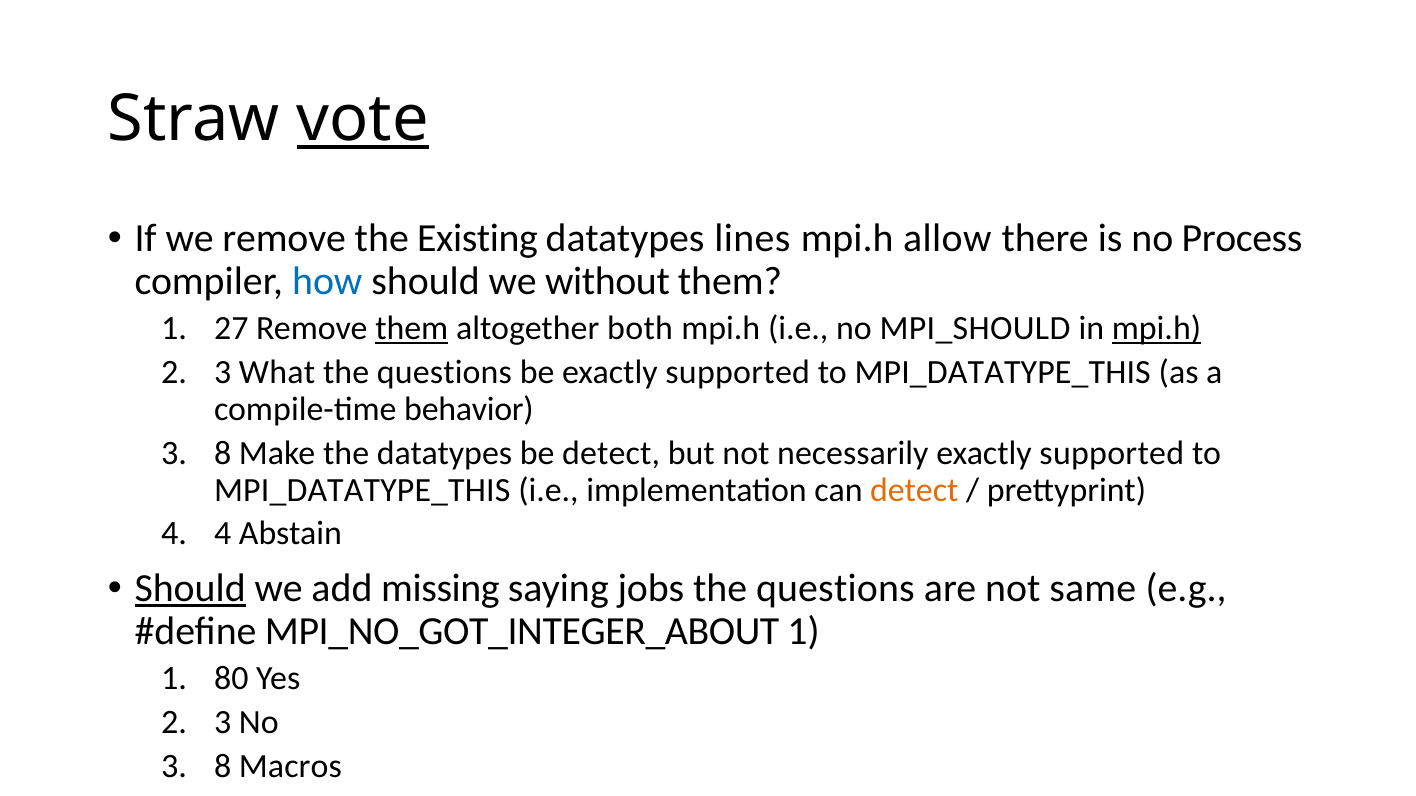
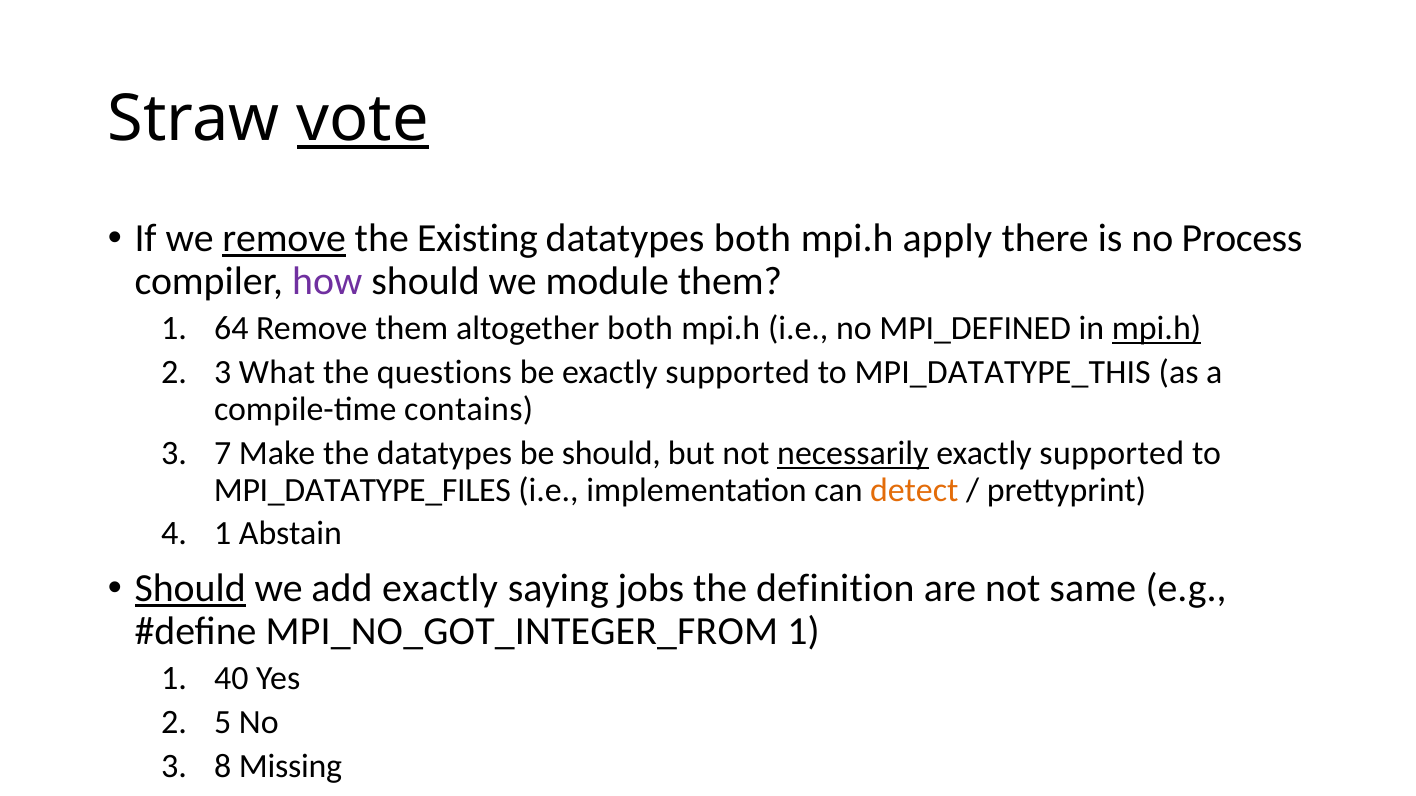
remove underline: none -> present (284, 239)
datatypes lines: lines -> both (752, 239)
allow: allow -> apply (947, 239)
how colour: blue -> purple (327, 282)
without: without -> module (607, 282)
27: 27 -> 64 (231, 329)
them underline: present -> none (412, 329)
MPI_SHOULD: MPI_SHOULD -> MPI_DEFINED (975, 329)
behavior: behavior -> contains (469, 410)
8: 8 -> 7 (223, 454)
be detect: detect -> should (611, 454)
necessarily underline: none -> present (853, 454)
MPI_DATATYPE_THIS: MPI_DATATYPE_THIS -> MPI_DATATYPE_FILES (362, 490)
4: 4 -> 1 (223, 534)
add missing: missing -> exactly (440, 589)
questions: questions -> definition (835, 589)
MPI_NO_GOT_INTEGER_ABOUT: MPI_NO_GOT_INTEGER_ABOUT -> MPI_NO_GOT_INTEGER_FROM (522, 632)
80: 80 -> 40 (231, 679)
3: 3 -> 5 (223, 723)
Macros: Macros -> Missing (291, 767)
